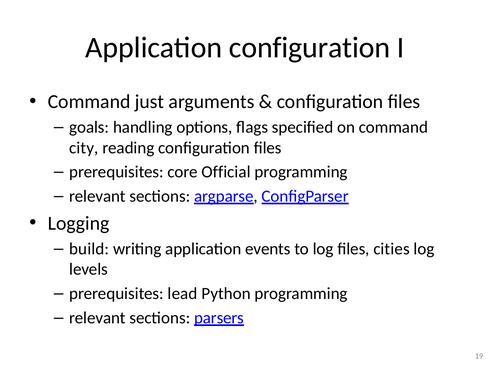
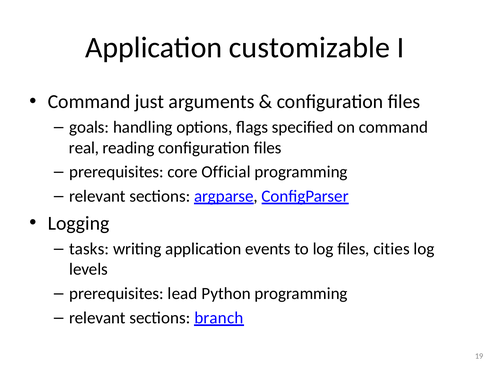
Application configuration: configuration -> customizable (309, 47)
city: city -> real (84, 148)
build: build -> tasks (89, 249)
parsers: parsers -> branch (219, 317)
